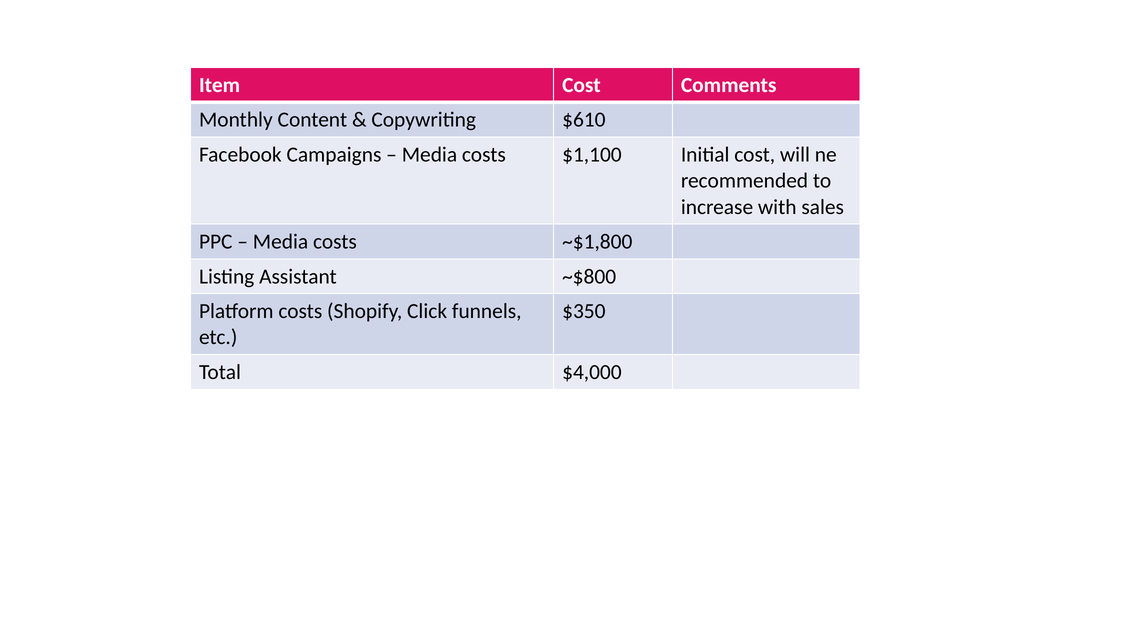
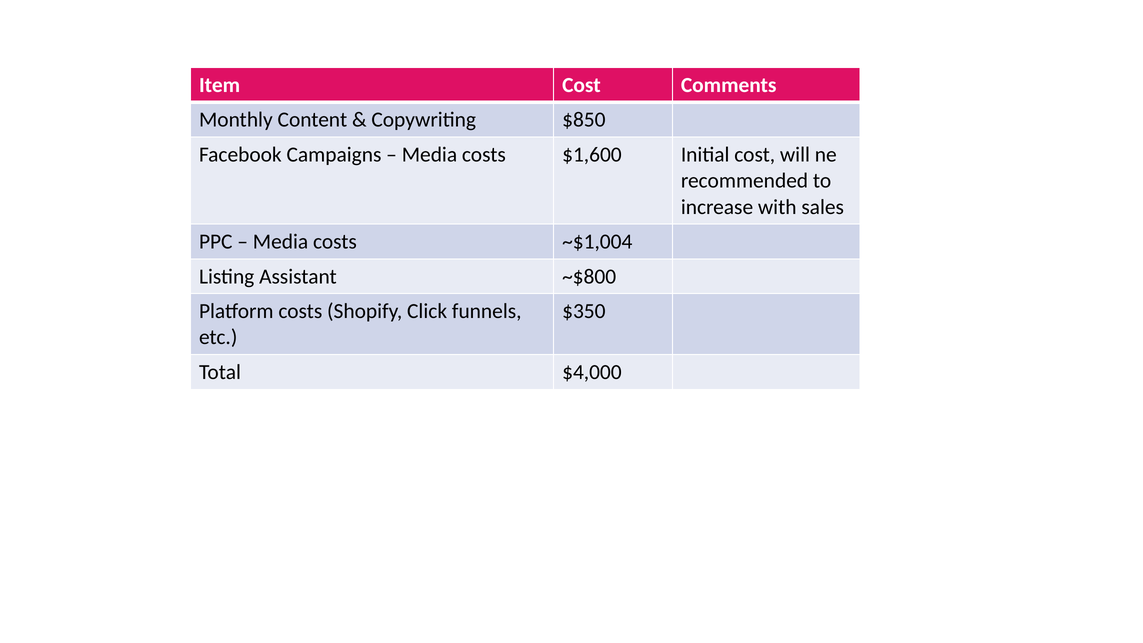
$610: $610 -> $850 (584, 120)
$1,100: $1,100 -> $1,600 (592, 155)
~$1,800: ~$1,800 -> ~$1,004 (597, 242)
